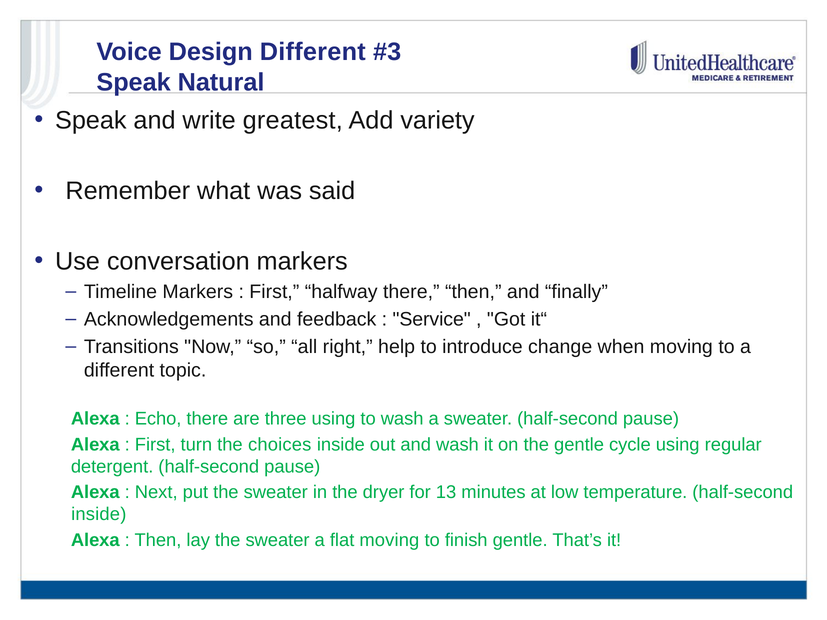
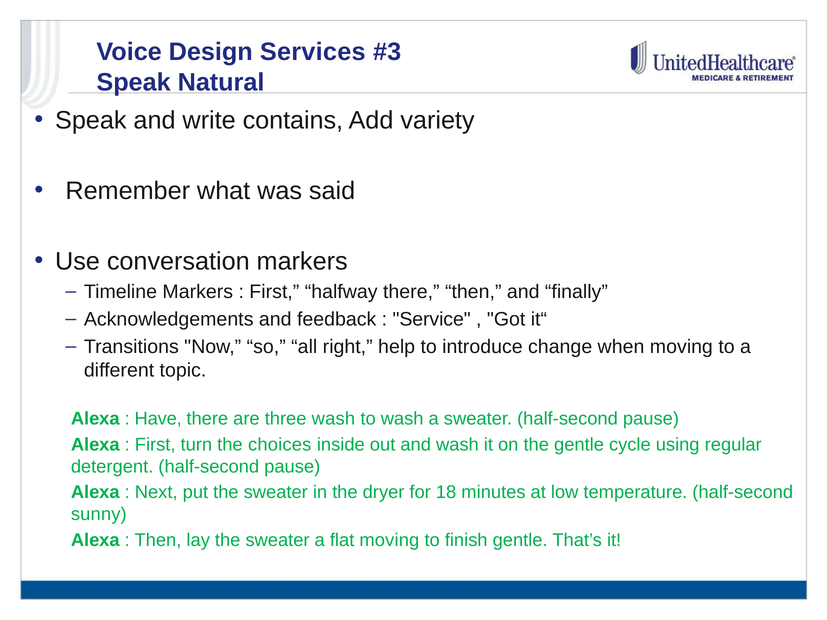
Design Different: Different -> Services (313, 52)
greatest: greatest -> contains (293, 120)
Echo: Echo -> Have (158, 419)
three using: using -> wash (333, 419)
13: 13 -> 18 (446, 492)
inside: inside -> sunny (99, 514)
